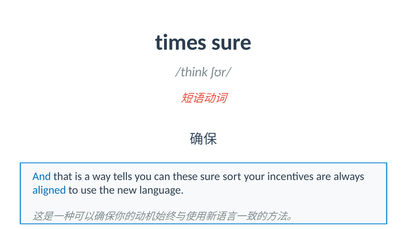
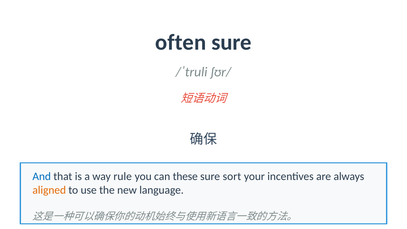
times: times -> often (181, 42)
/think: /think -> /ˈtruli (192, 72)
tells: tells -> rule (123, 176)
aligned colour: blue -> orange (49, 190)
